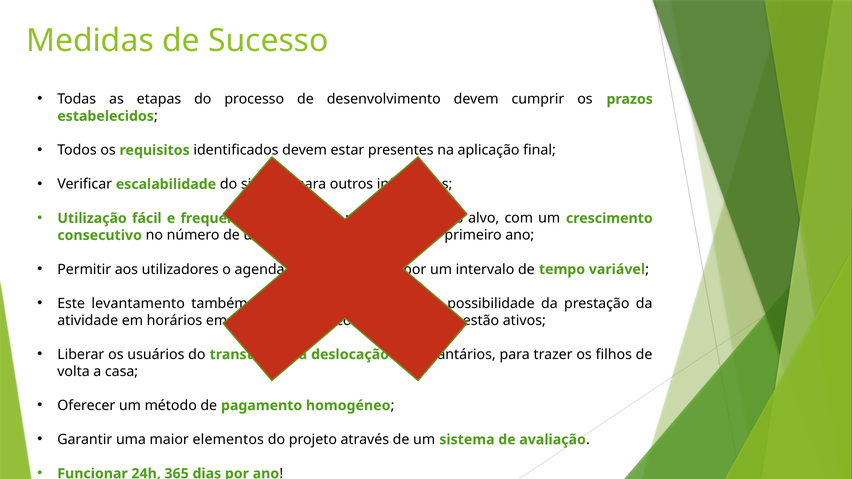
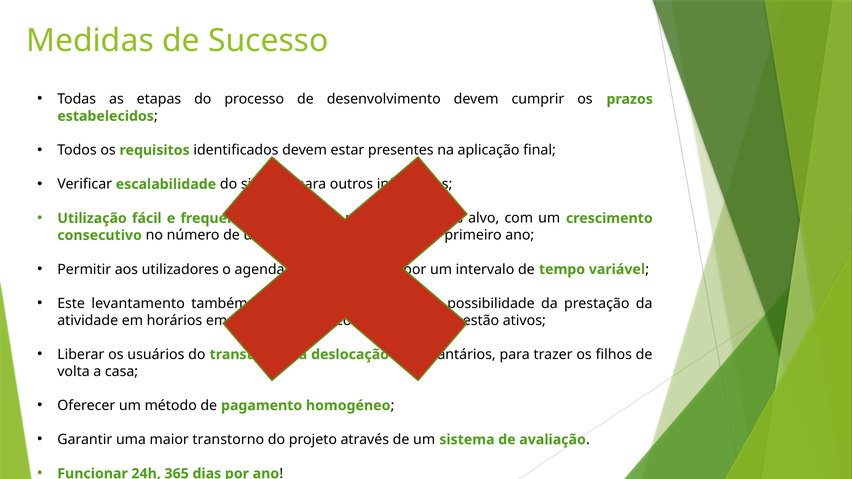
maior elementos: elementos -> transtorno (228, 440)
